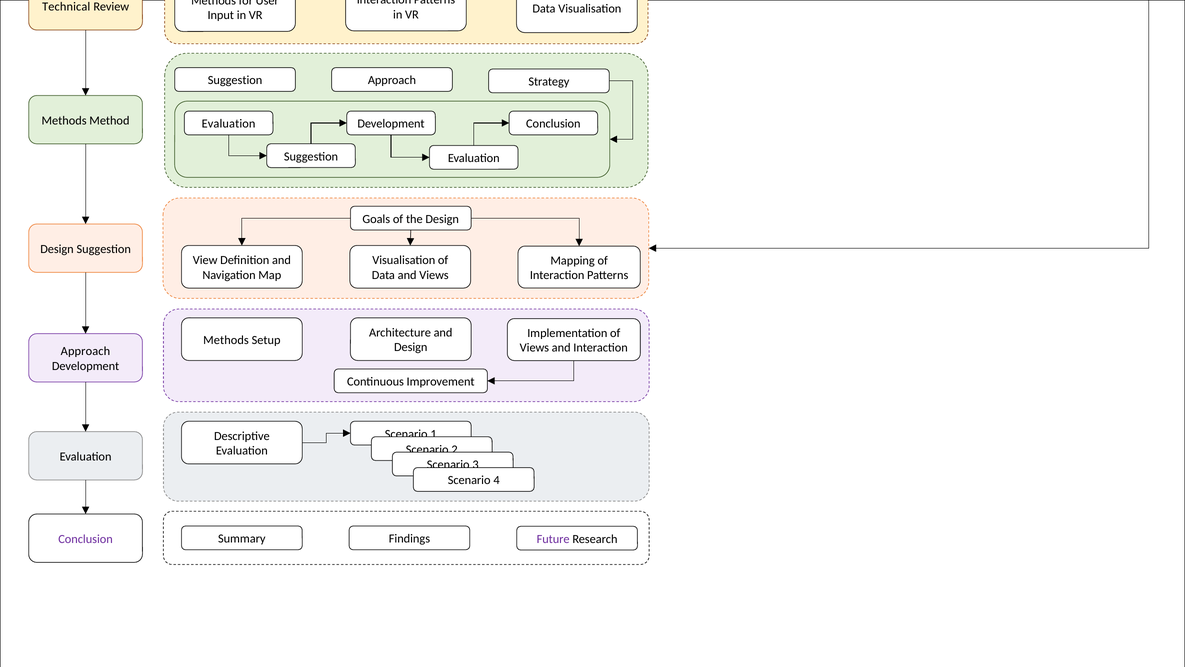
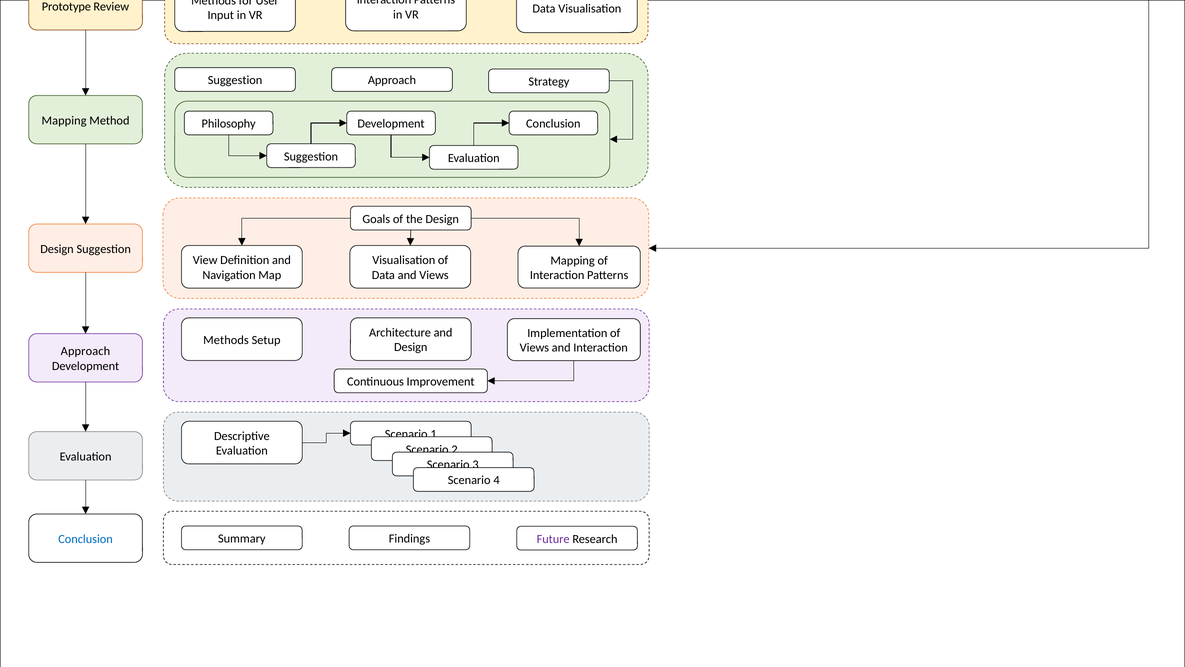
Technical: Technical -> Prototype (66, 7)
Methods: Methods -> Mapping (64, 120)
Evaluation: Evaluation -> Philosophy (229, 124)
Conclusion colour: purple -> blue (86, 539)
